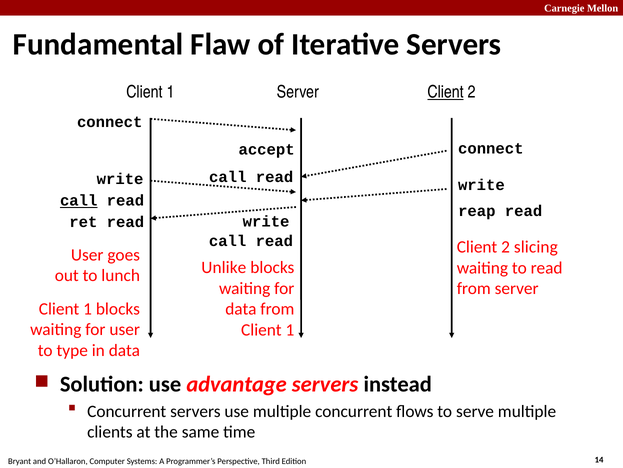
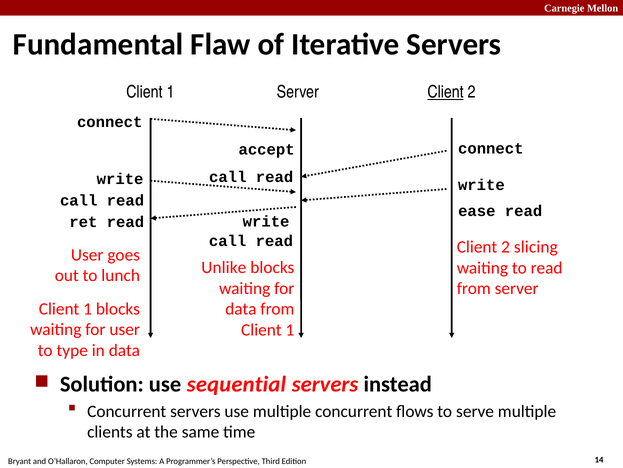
call underline: present -> none (79, 200)
reap: reap -> ease (477, 211)
advantage: advantage -> sequential (236, 384)
